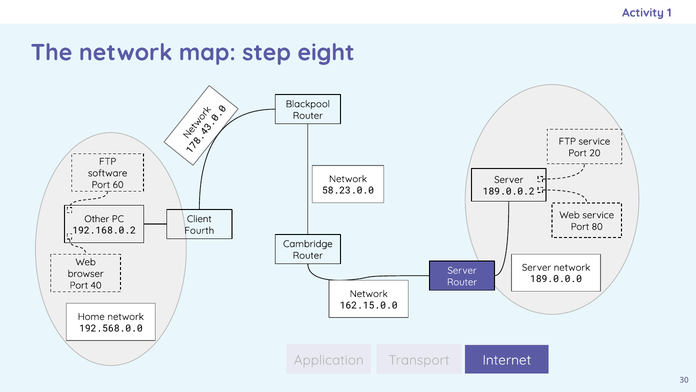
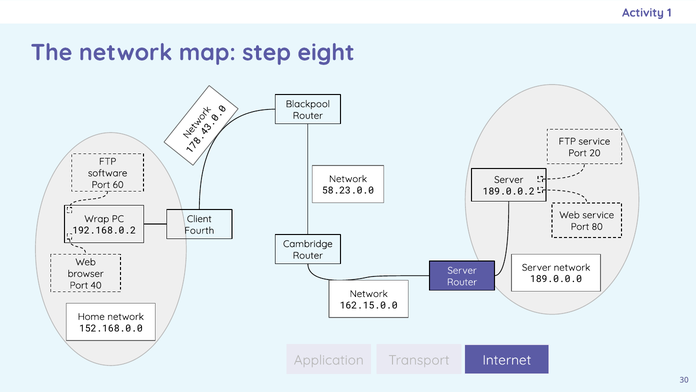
Other: Other -> Wrap (97, 219)
192.568.0.0: 192.568.0.0 -> 152.168.0.0 (111, 328)
